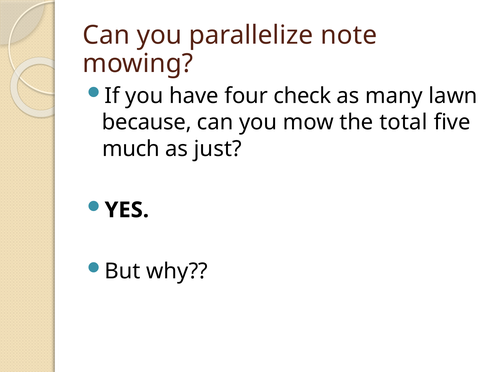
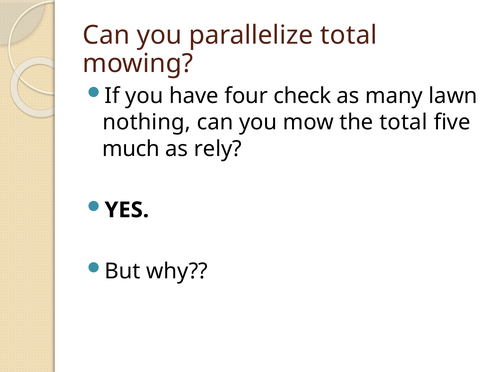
parallelize note: note -> total (349, 35)
because: because -> nothing (147, 122)
just: just -> rely (218, 148)
